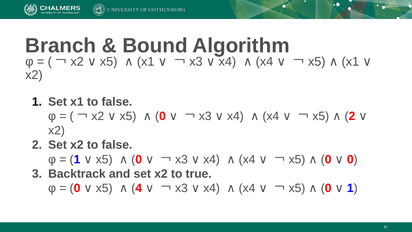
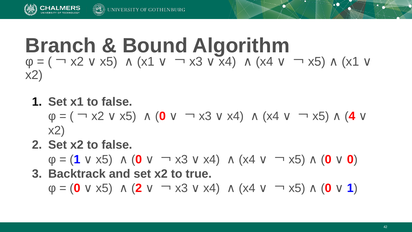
2: 2 -> 4 (352, 116)
4: 4 -> 2 (139, 188)
